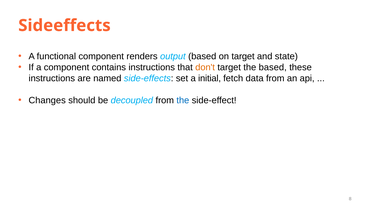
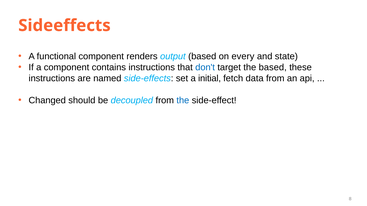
on target: target -> every (243, 57)
don't colour: orange -> blue (205, 68)
Changes: Changes -> Changed (47, 101)
